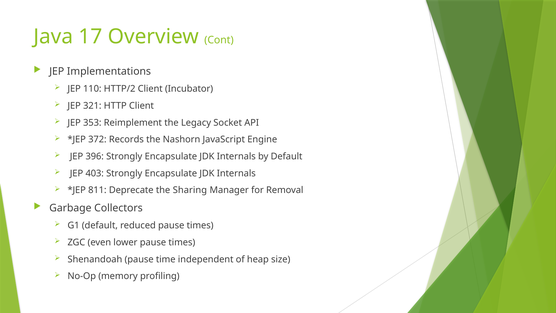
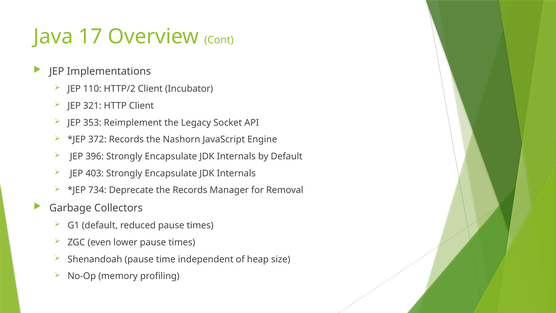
811: 811 -> 734 (97, 190)
the Sharing: Sharing -> Records (190, 190)
